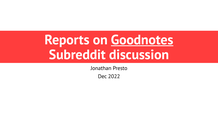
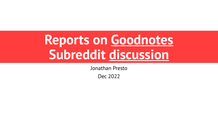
discussion underline: none -> present (139, 54)
